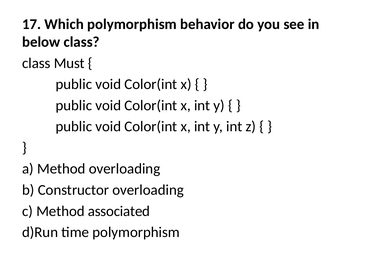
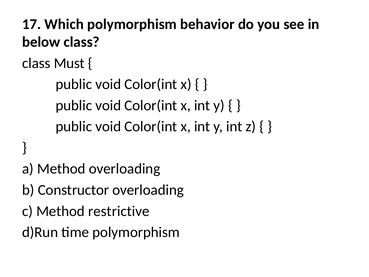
associated: associated -> restrictive (119, 211)
